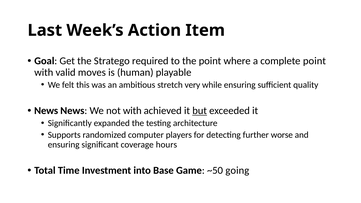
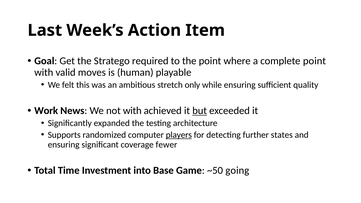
very: very -> only (192, 85)
News: News -> Work (46, 111)
players underline: none -> present (179, 135)
worse: worse -> states (282, 135)
hours: hours -> fewer (166, 145)
